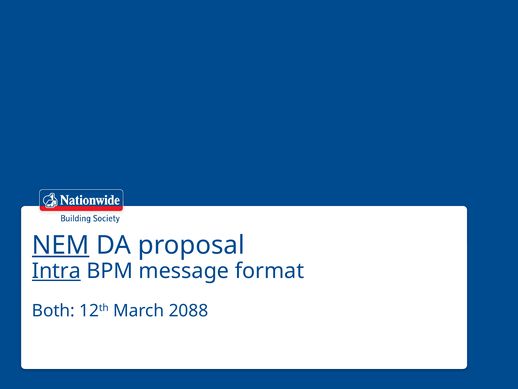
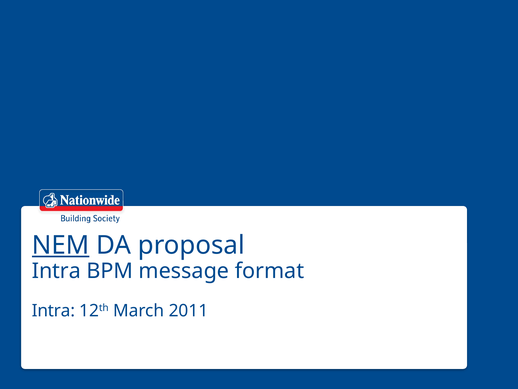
Intra underline: present -> none (56, 271)
Both: Both -> Intra (53, 310)
2088: 2088 -> 2011 (188, 310)
